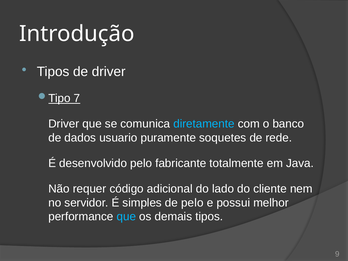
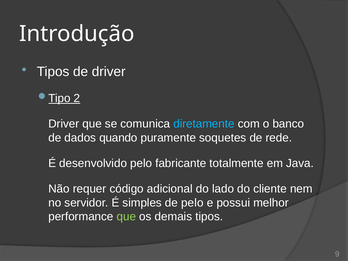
7: 7 -> 2 (77, 98)
usuario: usuario -> quando (118, 138)
que colour: light blue -> light green (126, 217)
